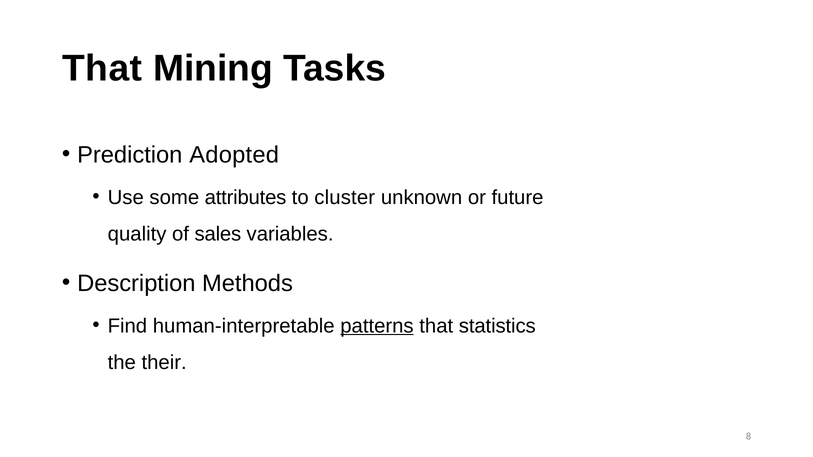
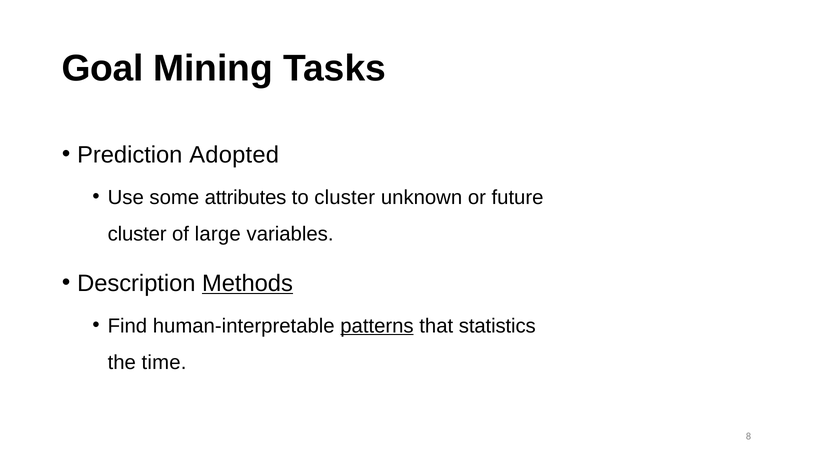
That: That -> Goal (103, 68)
quality: quality -> cluster (137, 234)
sales: sales -> large (218, 234)
Methods underline: none -> present (247, 283)
their: their -> time (164, 363)
